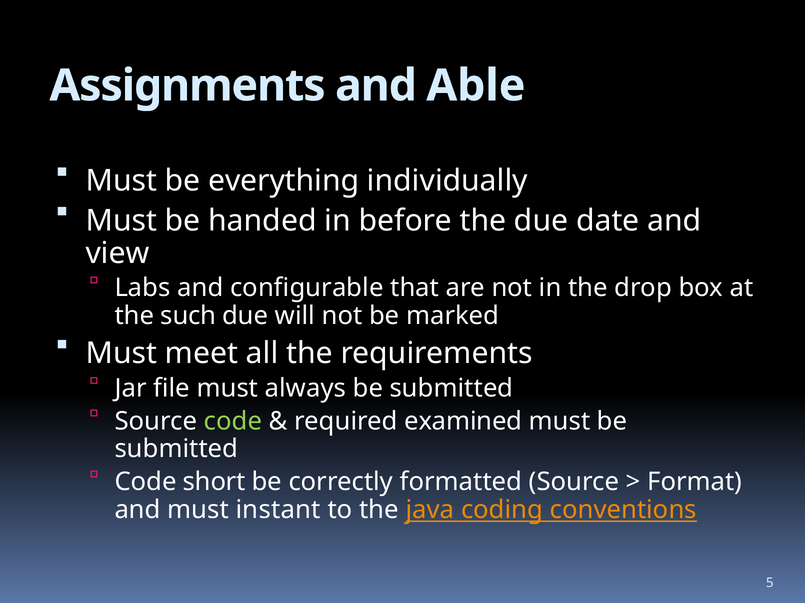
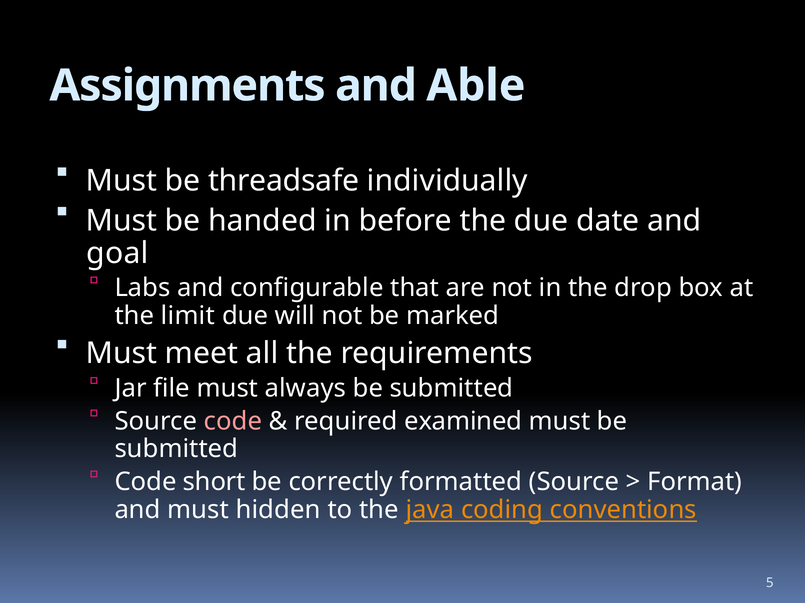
everything: everything -> threadsafe (284, 181)
view: view -> goal (117, 254)
such: such -> limit (188, 316)
code colour: light green -> pink (233, 422)
instant: instant -> hidden (278, 510)
